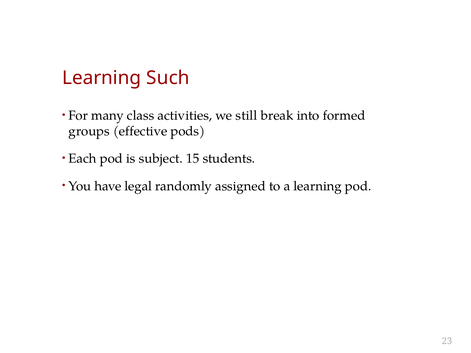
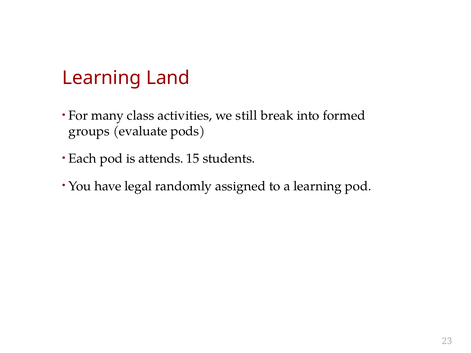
Such: Such -> Land (168, 78)
effective: effective -> evaluate (140, 131)
subject: subject -> attends (161, 159)
